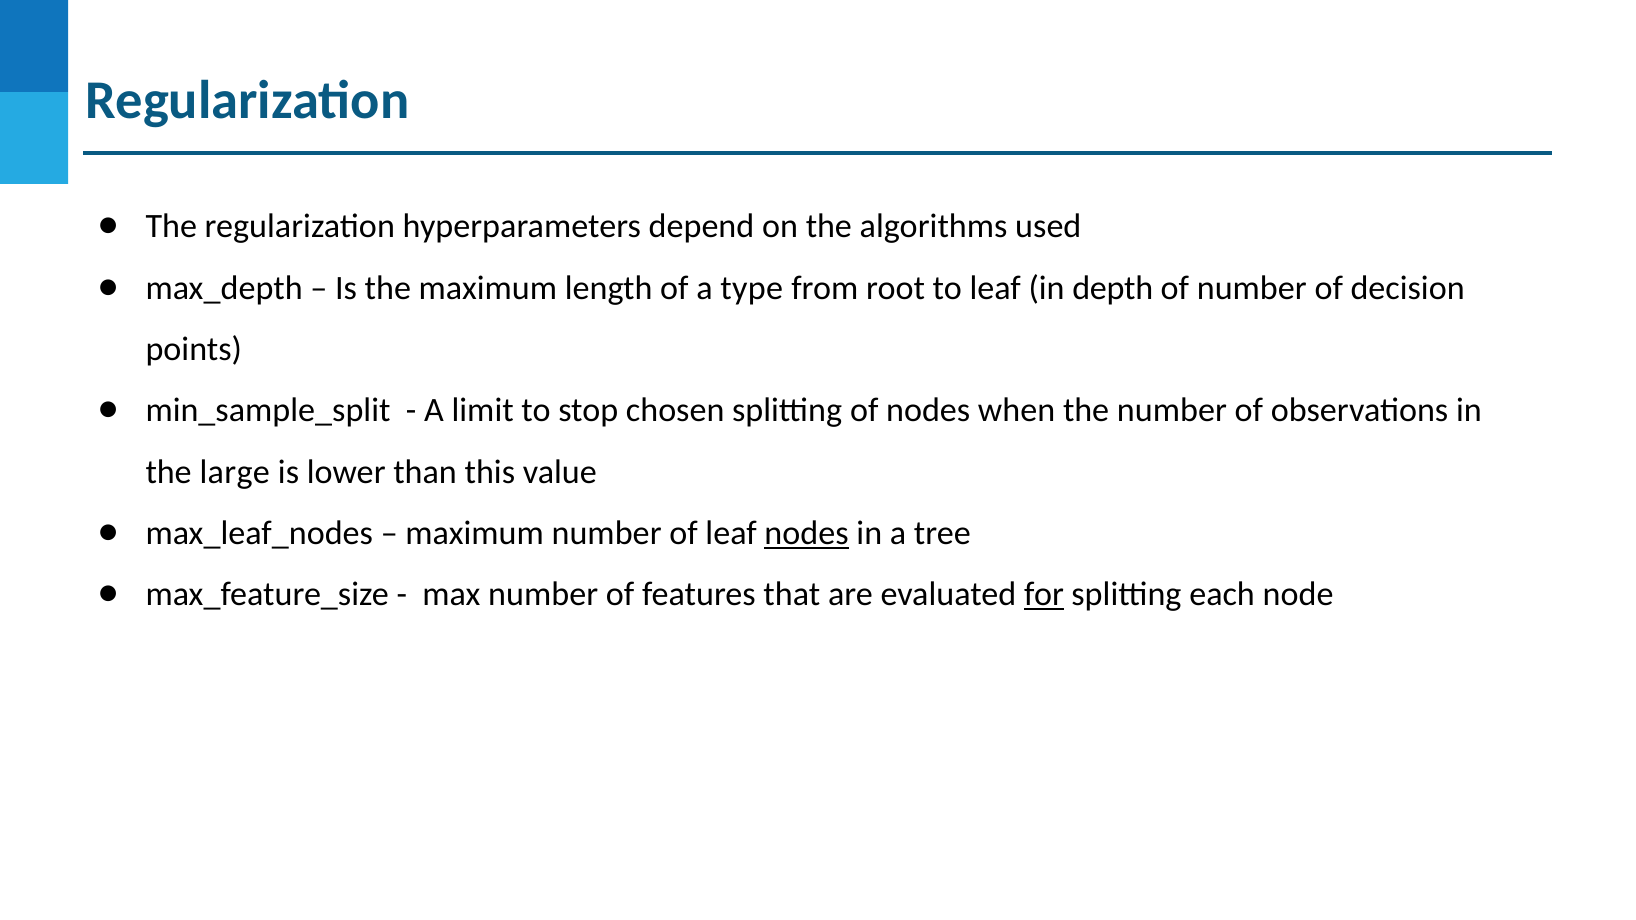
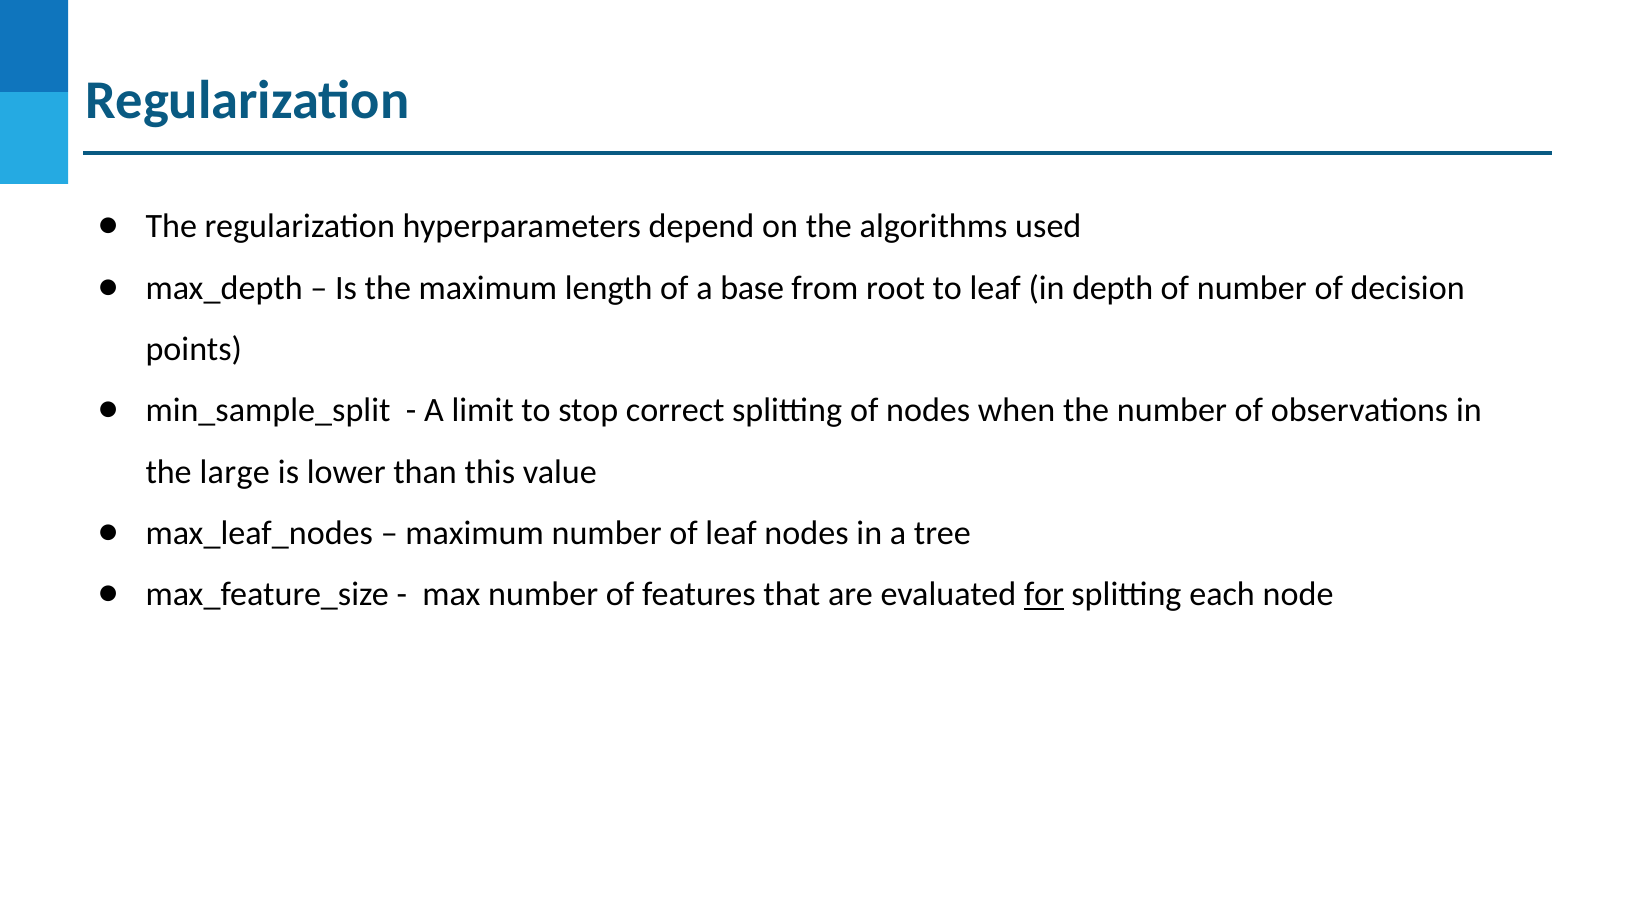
type: type -> base (752, 288)
chosen: chosen -> correct (675, 411)
nodes underline: present -> none (807, 533)
